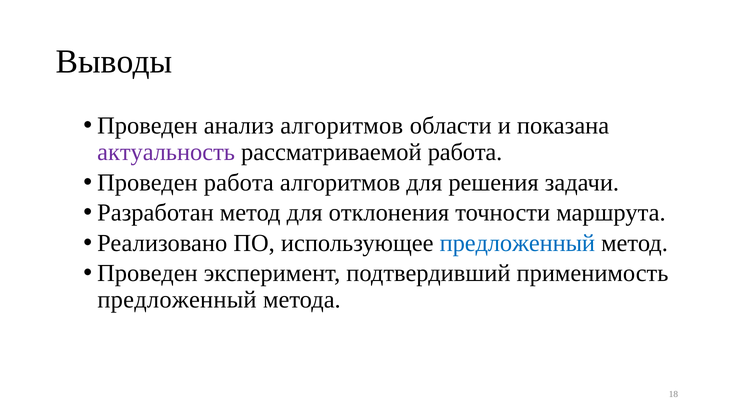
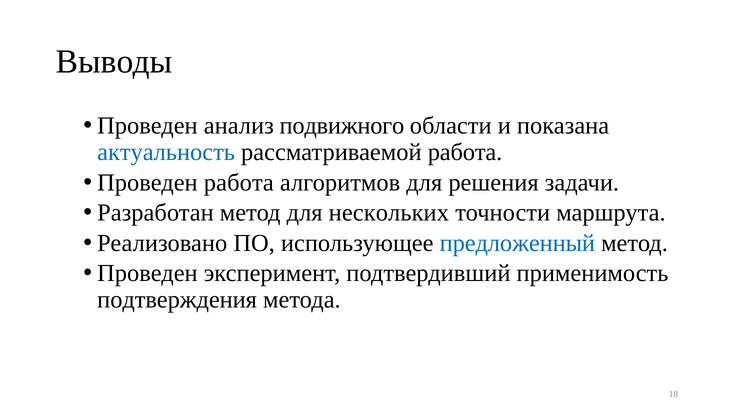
анализ алгоритмов: алгоритмов -> подвижного (342, 126)
актуальность colour: purple -> blue (166, 152)
отклонения: отклонения -> нескольких (389, 213)
предложенный: предложенный -> подтверждения (177, 300)
